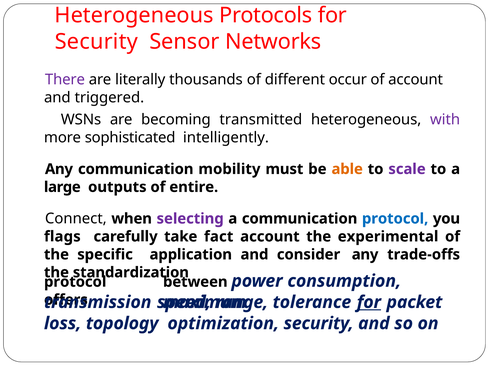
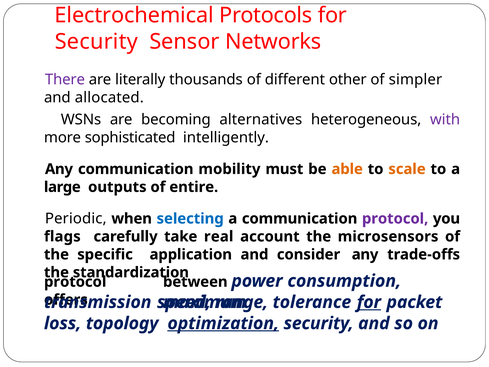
Heterogeneous: Heterogeneous -> Electrochemical (134, 15)
occur: occur -> other (348, 80)
of account: account -> simpler (415, 80)
triggered: triggered -> allocated (109, 98)
transmitted: transmitted -> alternatives (261, 120)
scale colour: purple -> orange (407, 169)
Connect: Connect -> Periodic (76, 218)
selecting colour: purple -> blue (190, 218)
protocol colour: blue -> purple (395, 218)
fact: fact -> real (219, 236)
experimental: experimental -> microsensors (388, 236)
optimization underline: none -> present (223, 323)
